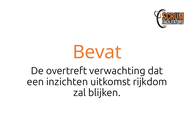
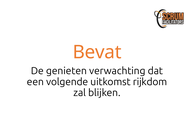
overtreft: overtreft -> genieten (66, 71)
inzichten: inzichten -> volgende (67, 82)
